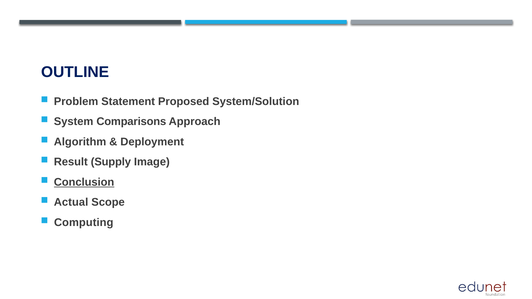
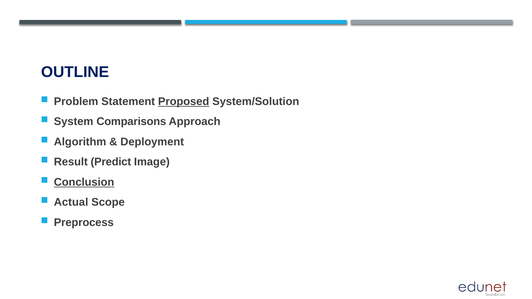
Proposed underline: none -> present (184, 102)
Supply: Supply -> Predict (111, 162)
Computing: Computing -> Preprocess (84, 223)
